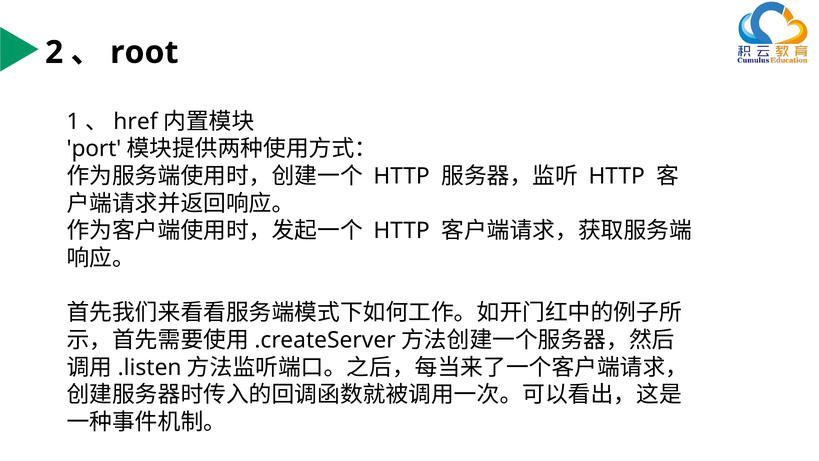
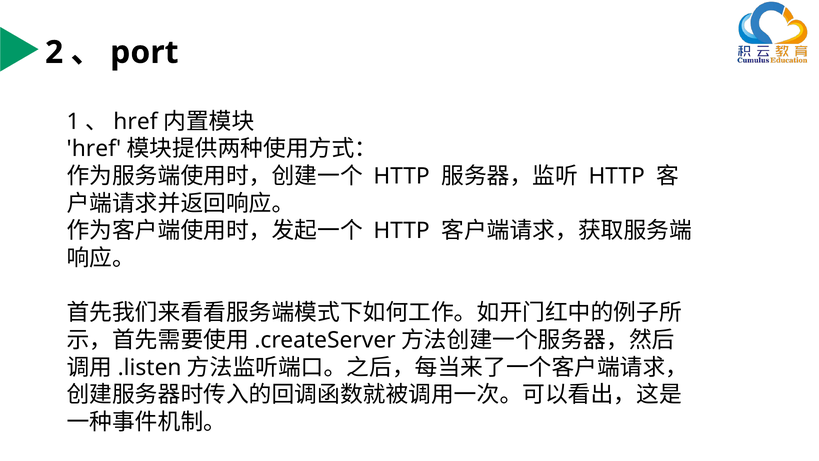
root: root -> port (144, 52)
port: port -> href (94, 149)
